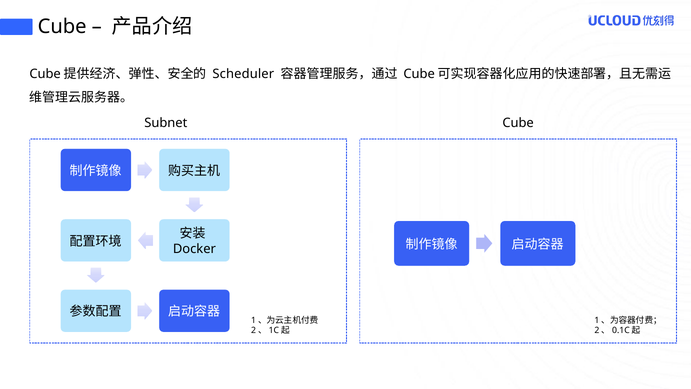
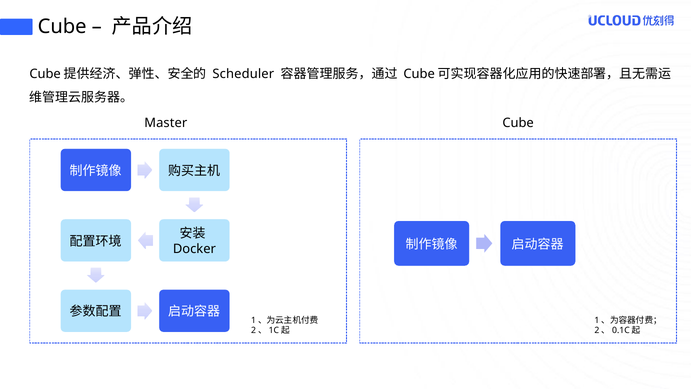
Subnet: Subnet -> Master (166, 123)
